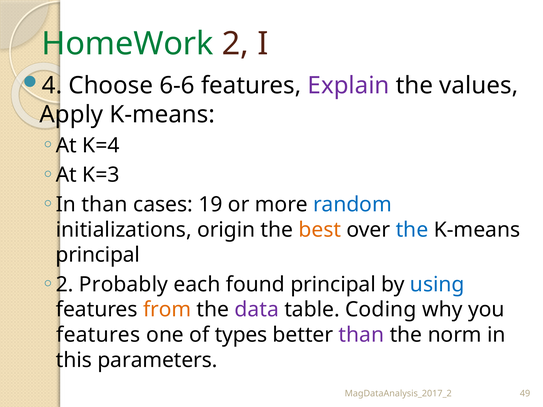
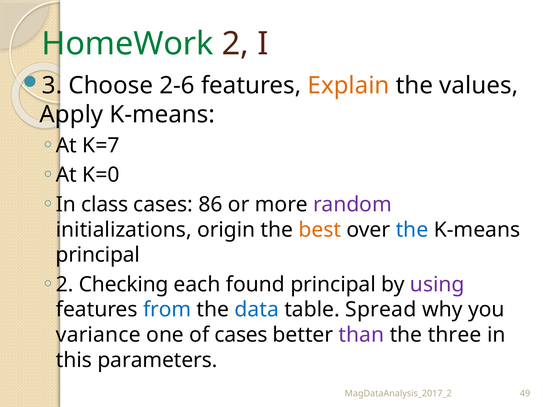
4: 4 -> 3 (52, 86)
6-6: 6-6 -> 2-6 (177, 86)
Explain colour: purple -> orange (349, 86)
K=4: K=4 -> K=7 (101, 146)
K=3: K=3 -> K=0 (101, 175)
In than: than -> class (105, 205)
19: 19 -> 86 (210, 205)
random colour: blue -> purple (352, 205)
Probably: Probably -> Checking (124, 285)
using colour: blue -> purple (437, 285)
from colour: orange -> blue (167, 310)
data colour: purple -> blue (257, 310)
Coding: Coding -> Spread (381, 310)
features: features -> variance (98, 335)
of types: types -> cases (241, 335)
norm: norm -> three (455, 335)
